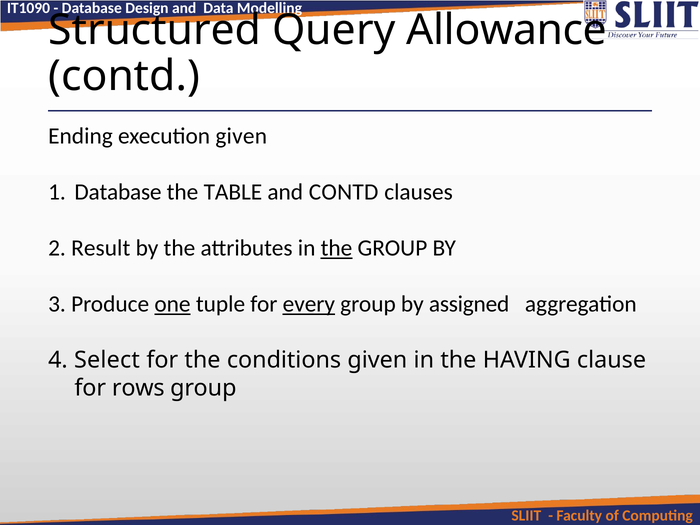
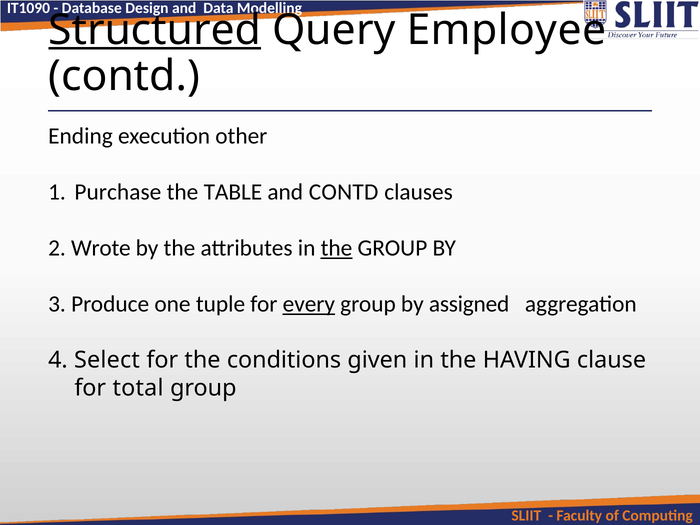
Structured underline: none -> present (155, 30)
Allowance: Allowance -> Employee (506, 30)
execution given: given -> other (241, 136)
Database: Database -> Purchase (118, 192)
Result: Result -> Wrote (101, 248)
one underline: present -> none (173, 304)
rows: rows -> total (138, 388)
